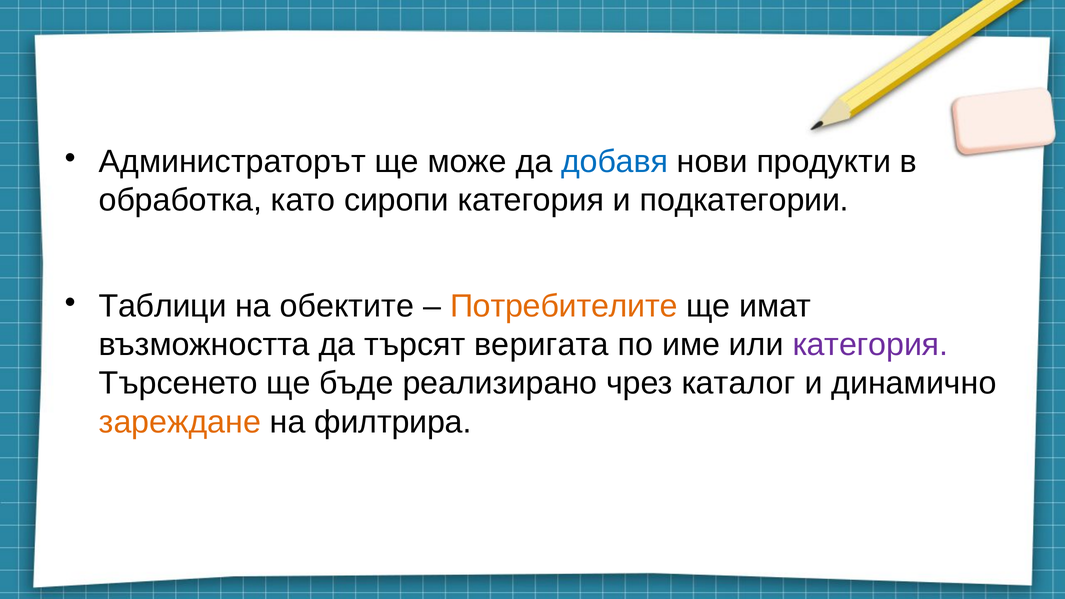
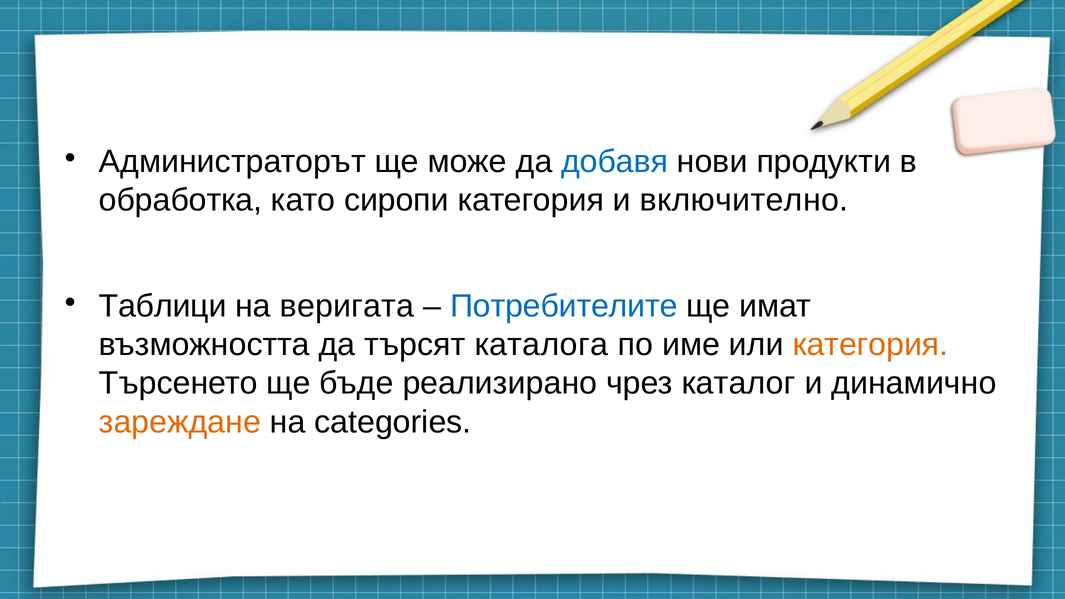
подкатегории: подкатегории -> включително (744, 200)
обектите: обектите -> веригата (347, 306)
Потребителите colour: orange -> blue (564, 306)
веригата: веригата -> каталога (541, 345)
категория colour: purple -> orange (870, 345)
филтрира: филтрира -> categories (393, 422)
